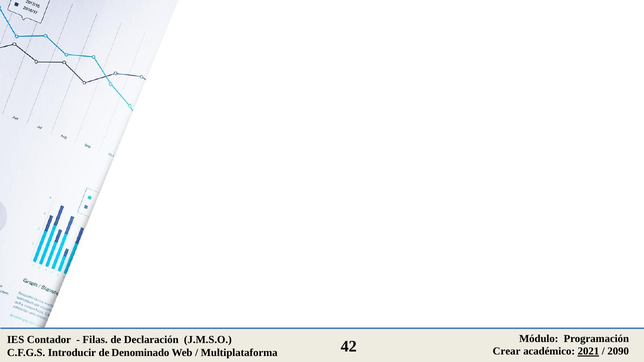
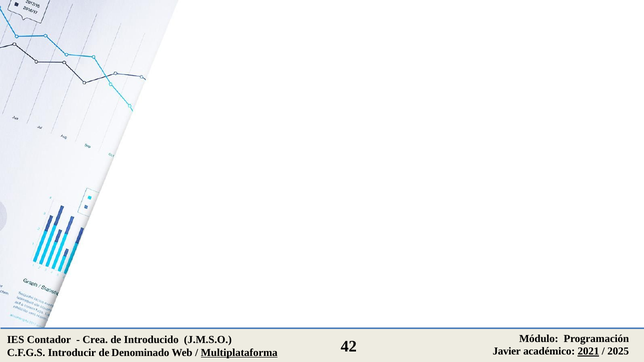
Filas: Filas -> Crea (95, 340)
Declaración: Declaración -> Introducido (151, 340)
Crear: Crear -> Javier (507, 352)
2090: 2090 -> 2025 (618, 352)
Multiplataforma underline: none -> present (239, 353)
